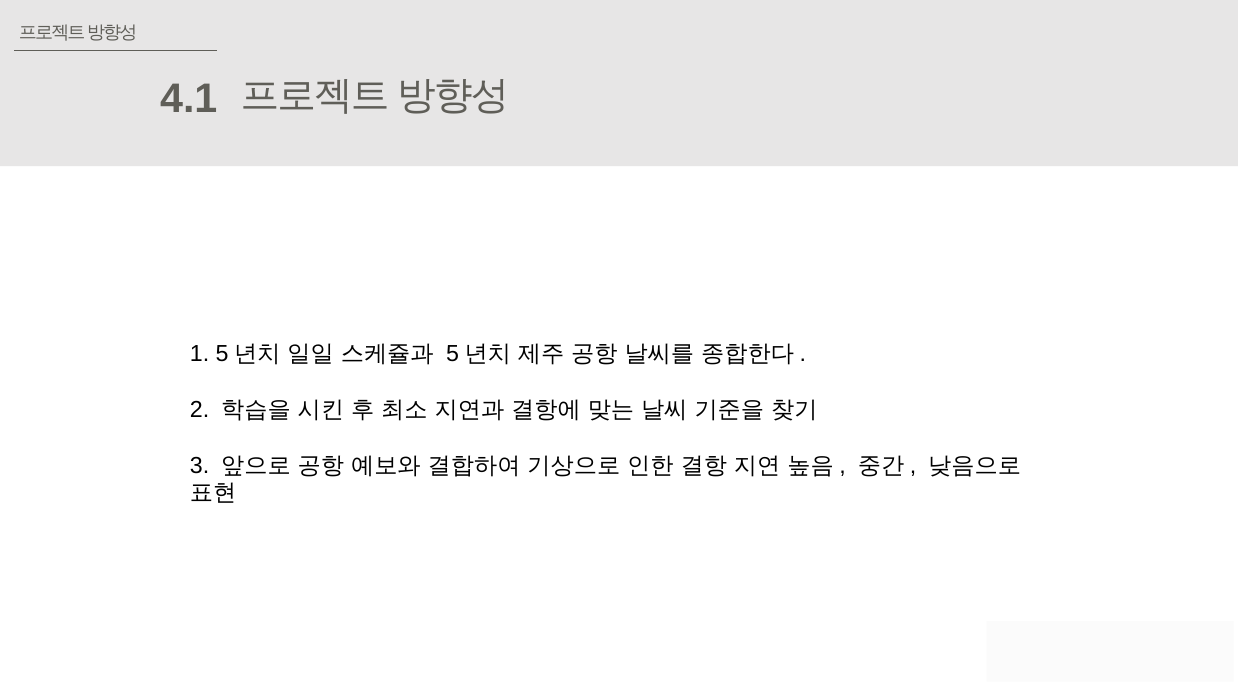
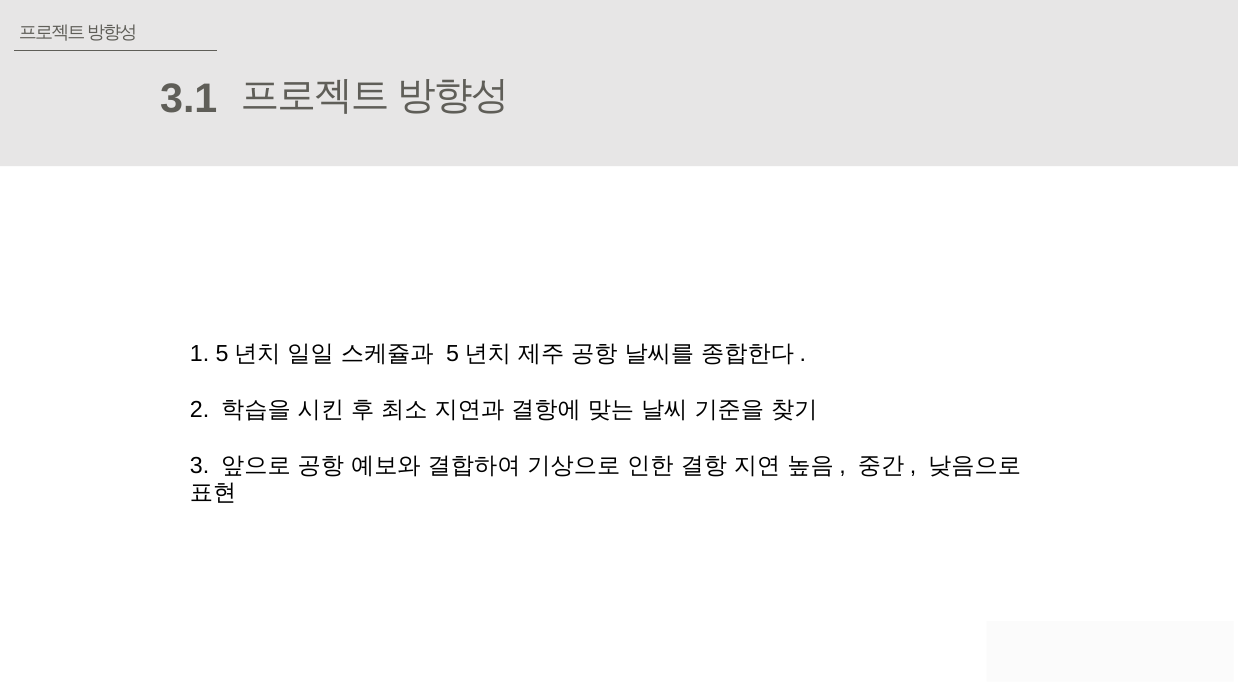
4.1: 4.1 -> 3.1 (189, 98)
